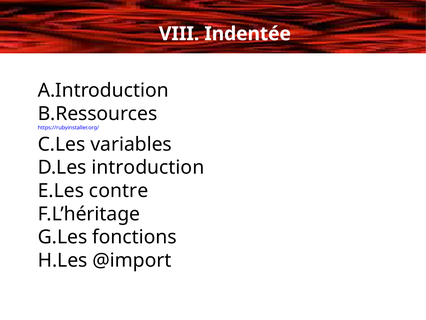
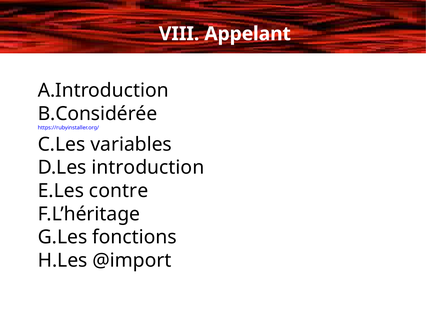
Indentée: Indentée -> Appelant (248, 34)
B.Ressources: B.Ressources -> B.Considérée (98, 114)
